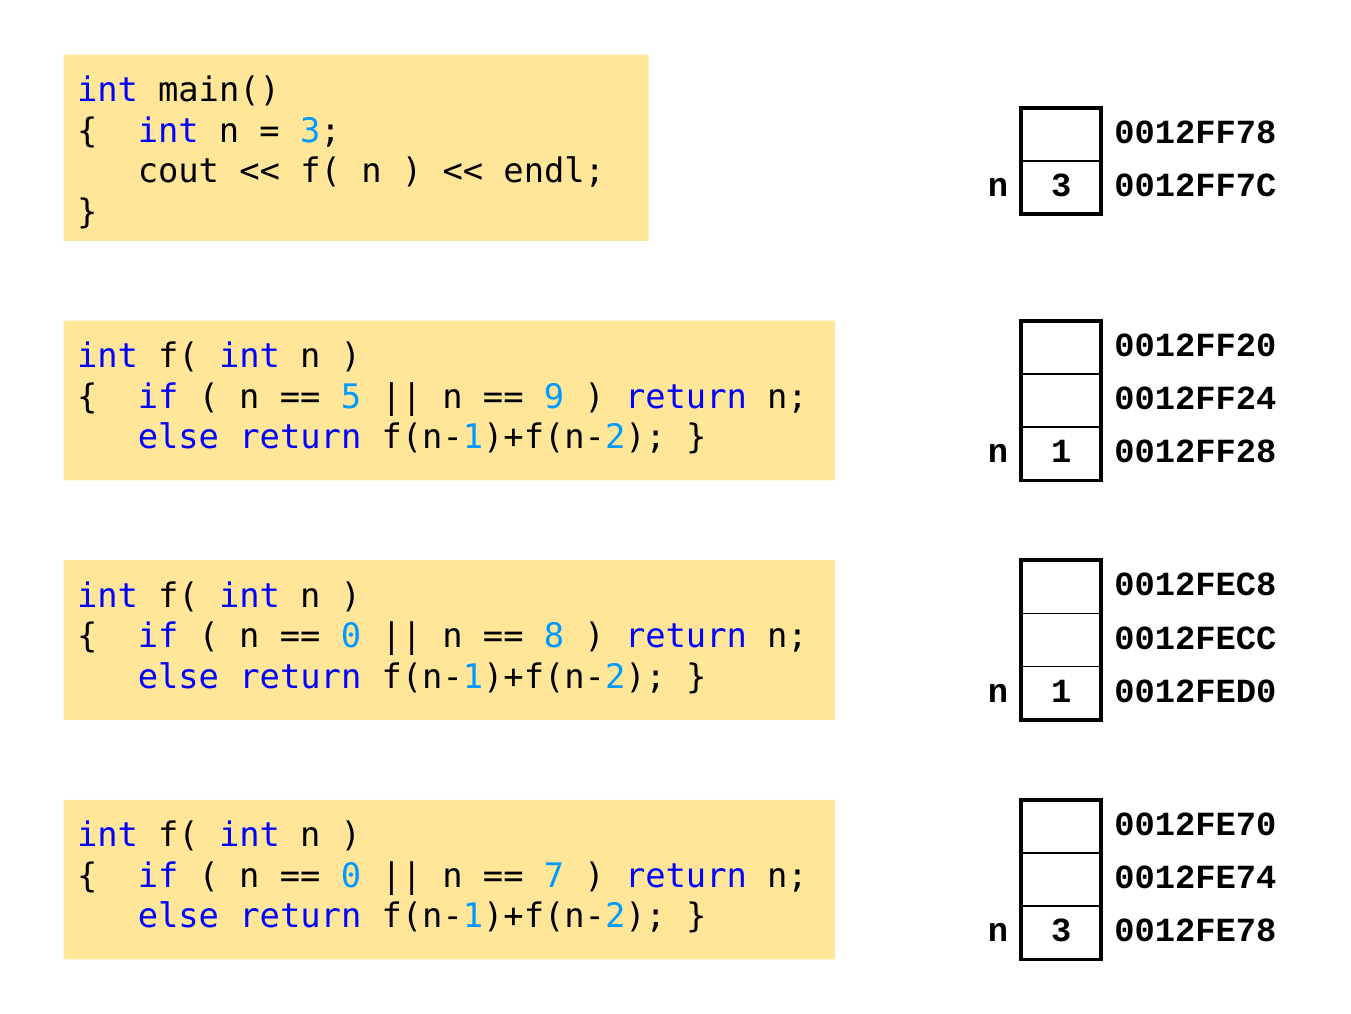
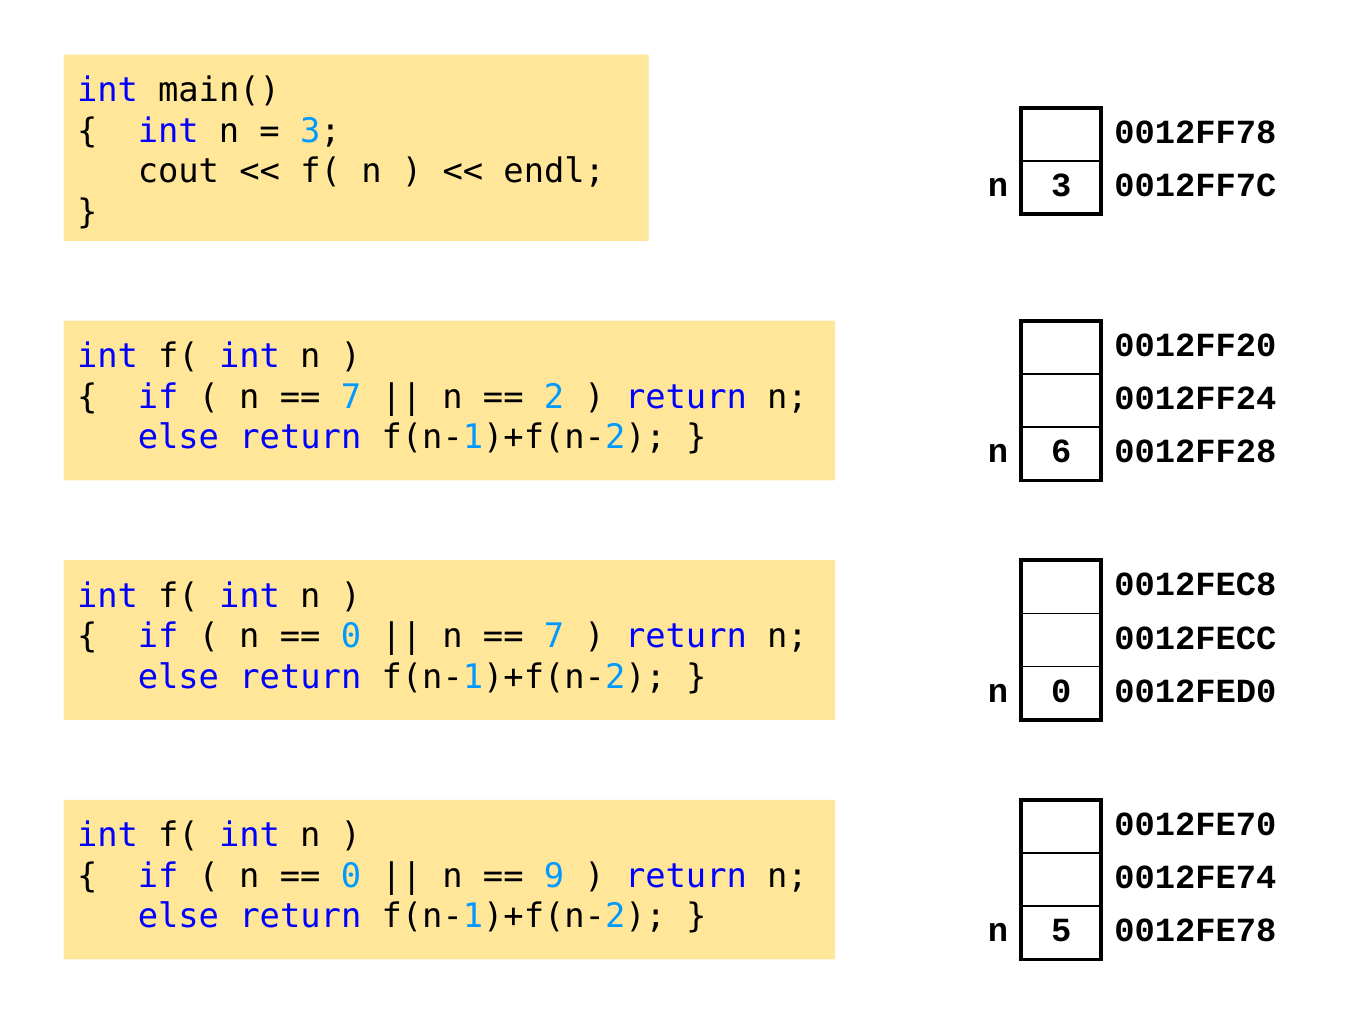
5: 5 -> 7 (351, 397)
9: 9 -> 2 (554, 397)
1: 1 -> 6 (1061, 451)
8: 8 -> 7 (554, 636)
1: 1 -> 0 (1061, 691)
7: 7 -> 9 (554, 876)
3: 3 -> 5 (1061, 930)
